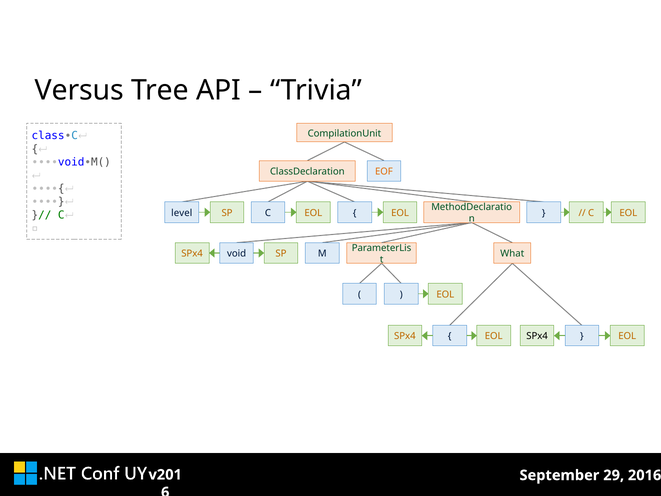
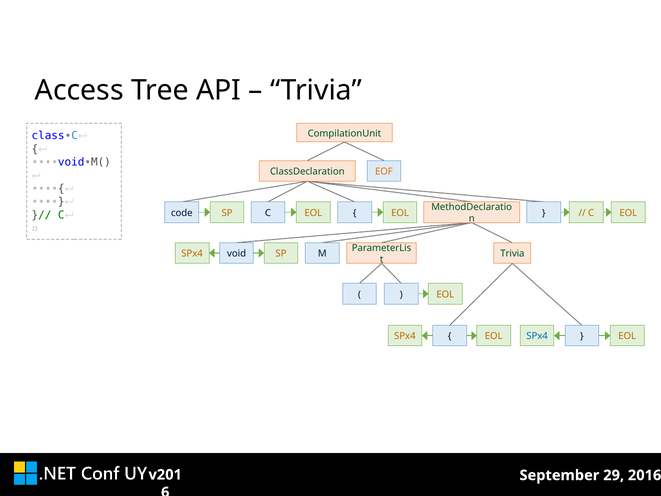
Versus: Versus -> Access (79, 90)
level: level -> code (182, 213)
What: What -> Trivia (512, 254)
SPx4 colour: black -> blue (537, 336)
